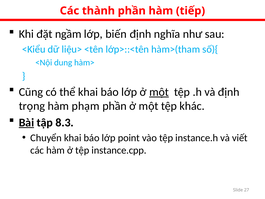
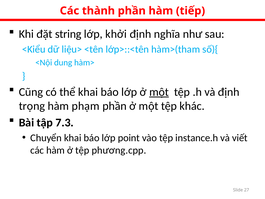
ngầm: ngầm -> string (68, 34)
biến: biến -> khởi (116, 34)
Bài underline: present -> none (26, 122)
8.3: 8.3 -> 7.3 (65, 122)
instance.cpp: instance.cpp -> phương.cpp (119, 150)
